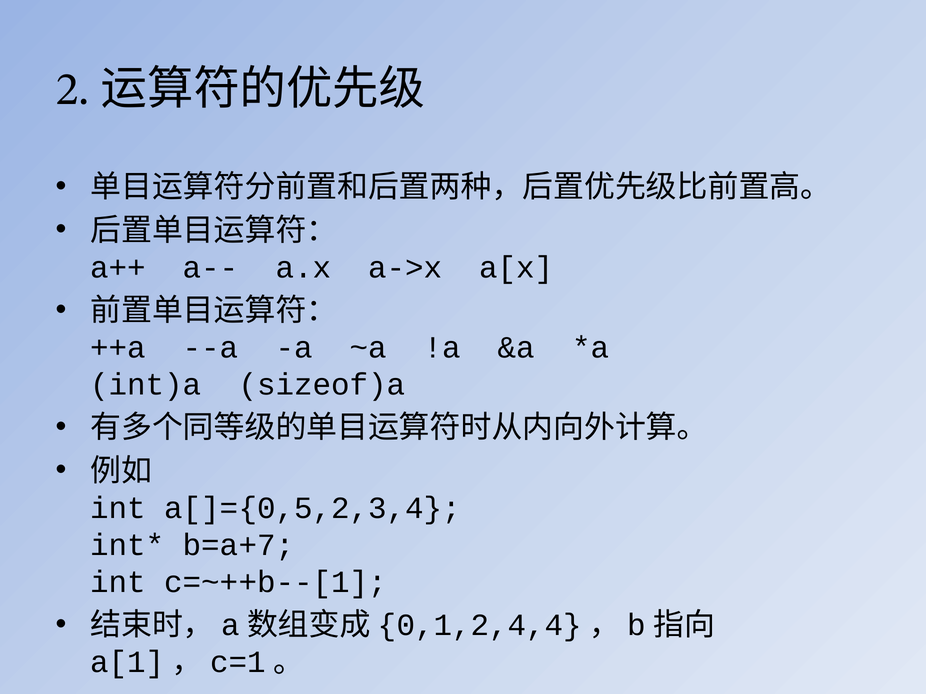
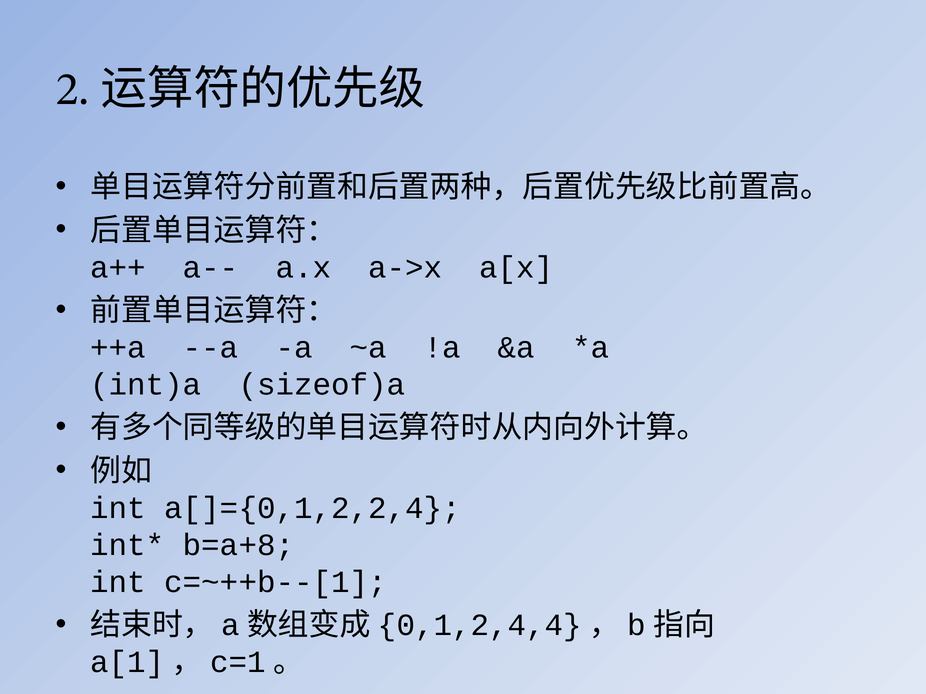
a[]={0,5,2,3,4: a[]={0,5,2,3,4 -> a[]={0,1,2,2,4 (313, 508)
b=a+7: b=a+7 -> b=a+8 (239, 545)
